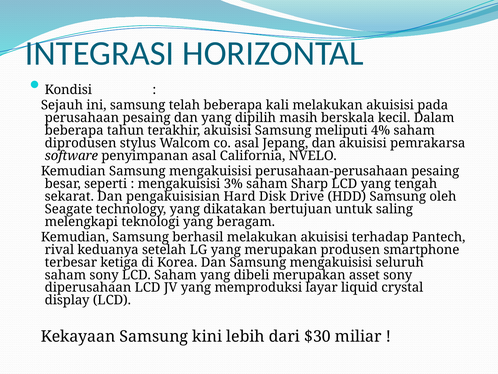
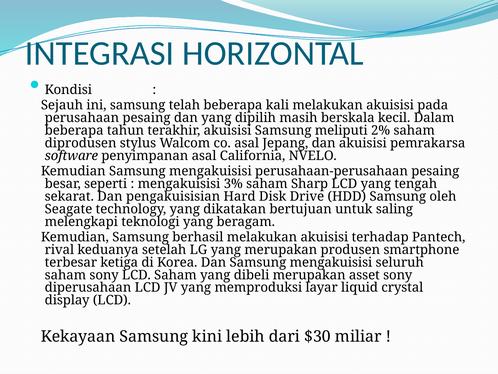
4%: 4% -> 2% (381, 130)
